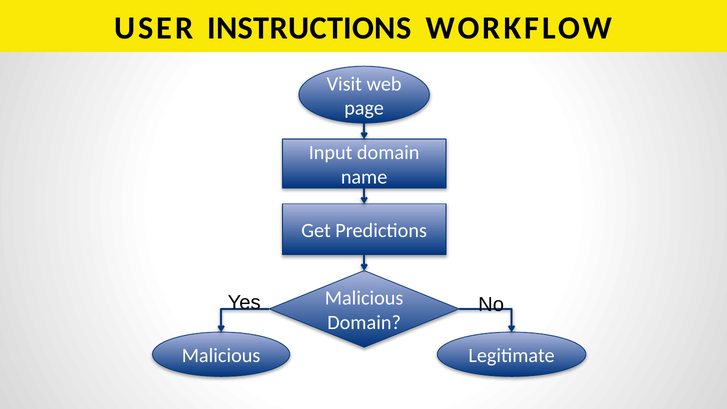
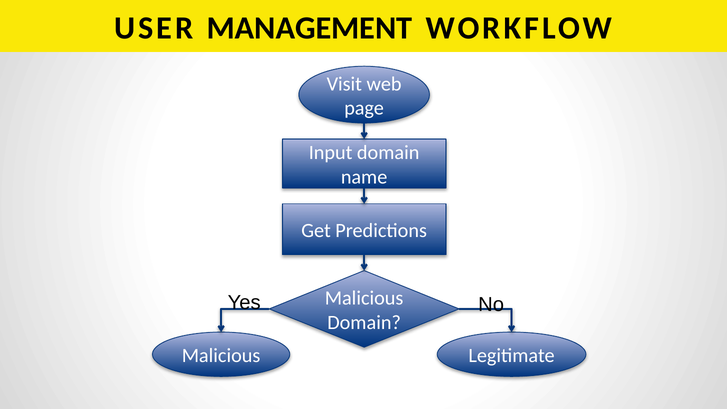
INSTRUCTIONS: INSTRUCTIONS -> MANAGEMENT (310, 28)
